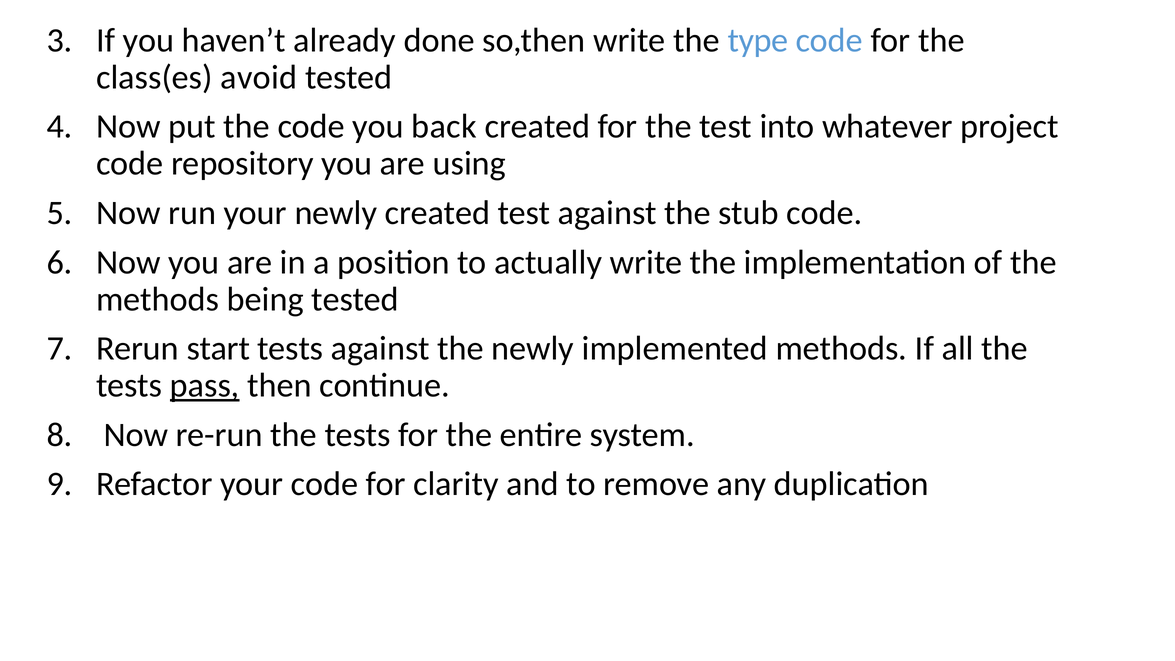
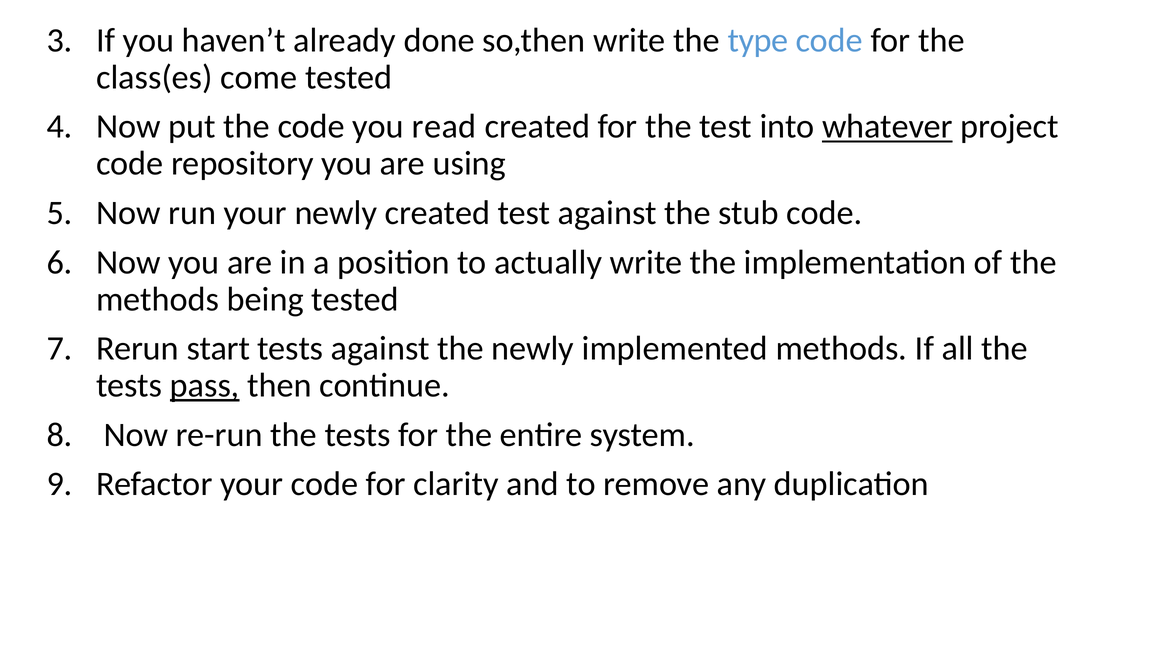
avoid: avoid -> come (259, 77)
back: back -> read (444, 127)
whatever underline: none -> present (887, 127)
